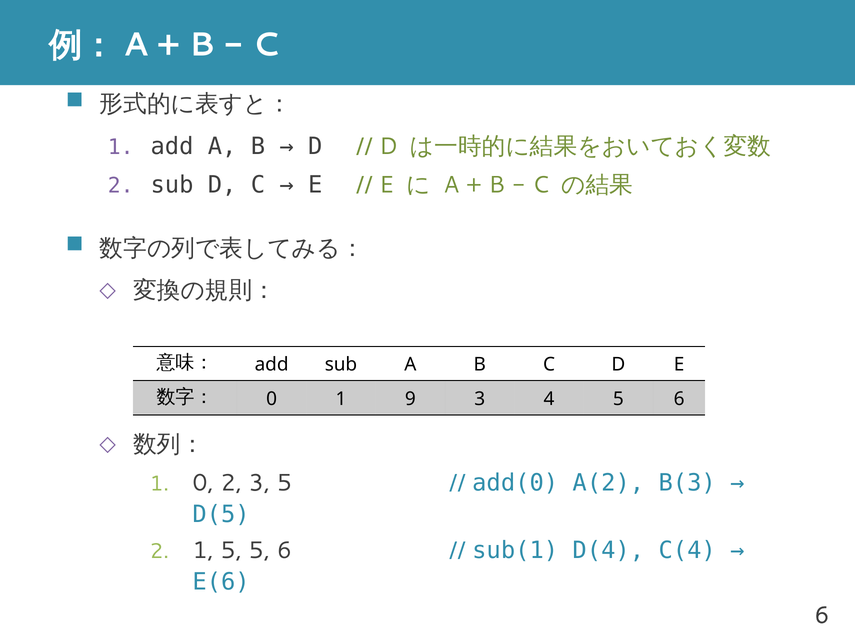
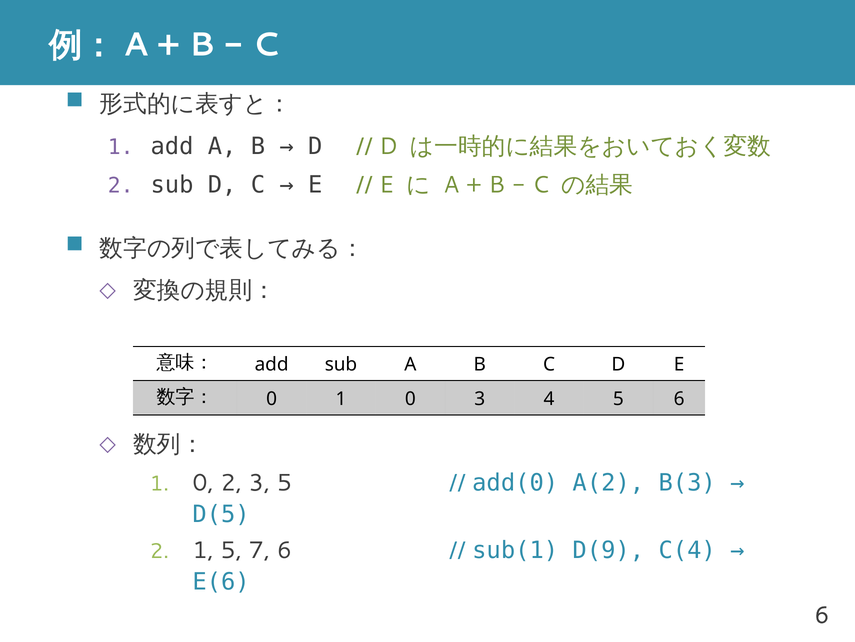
0 1 9: 9 -> 0 (410, 398)
5 5: 5 -> 7 (260, 550)
D(4: D(4 -> D(9 (608, 550)
